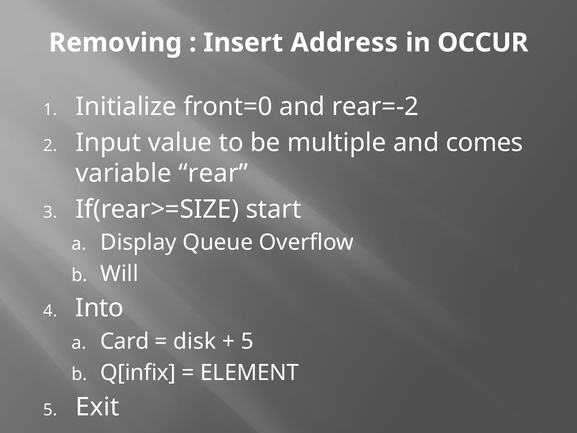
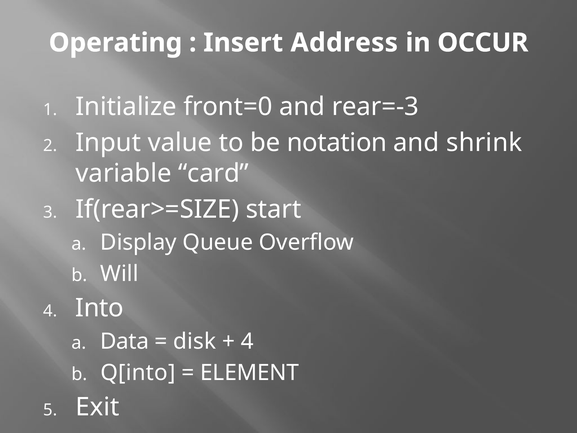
Removing: Removing -> Operating (116, 43)
rear=-2: rear=-2 -> rear=-3 (375, 107)
multiple: multiple -> notation (337, 142)
comes: comes -> shrink (484, 142)
rear: rear -> card (214, 173)
Card: Card -> Data (125, 341)
5: 5 -> 4 (247, 341)
Q[infix: Q[infix -> Q[into (138, 373)
